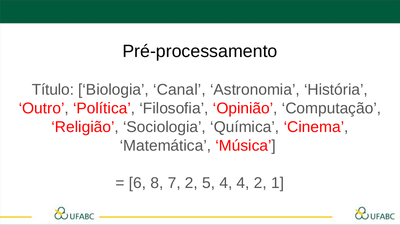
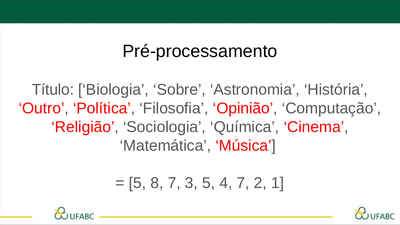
Canal: Canal -> Sobre (180, 90)
6: 6 -> 5 (138, 183)
7 2: 2 -> 3 (191, 183)
4 4: 4 -> 7 (243, 183)
